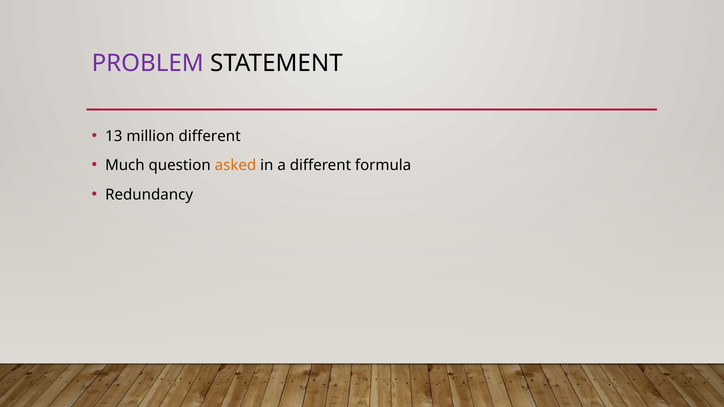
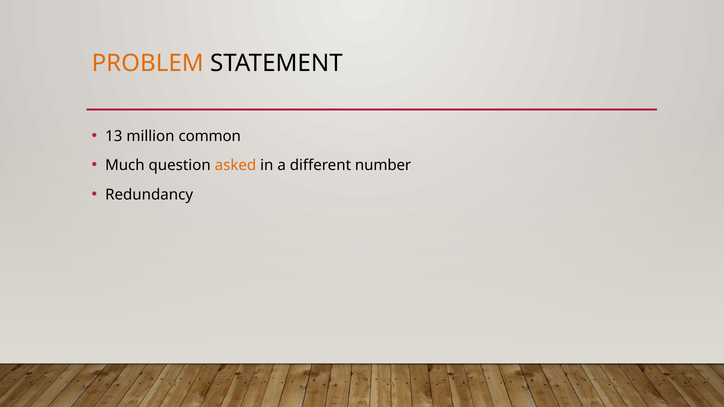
PROBLEM colour: purple -> orange (148, 63)
million different: different -> common (210, 136)
formula: formula -> number (383, 165)
